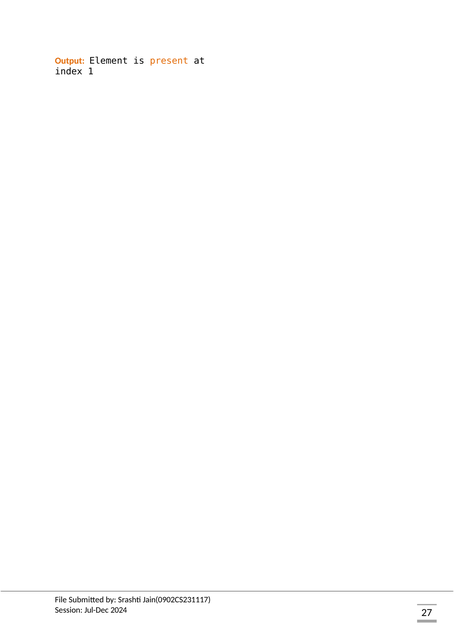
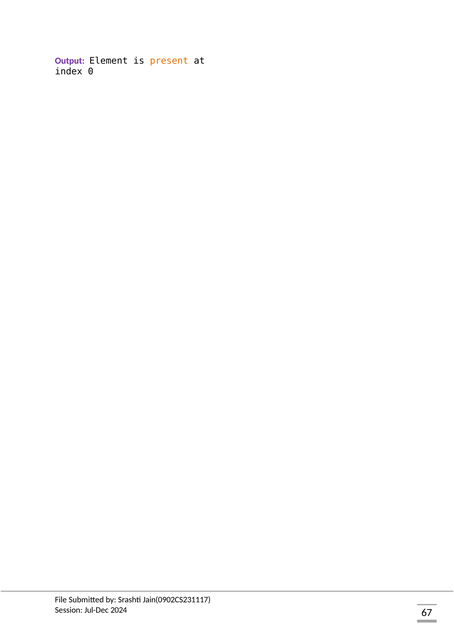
Output colour: orange -> purple (70, 61)
1: 1 -> 0 (91, 72)
27: 27 -> 67 (427, 613)
